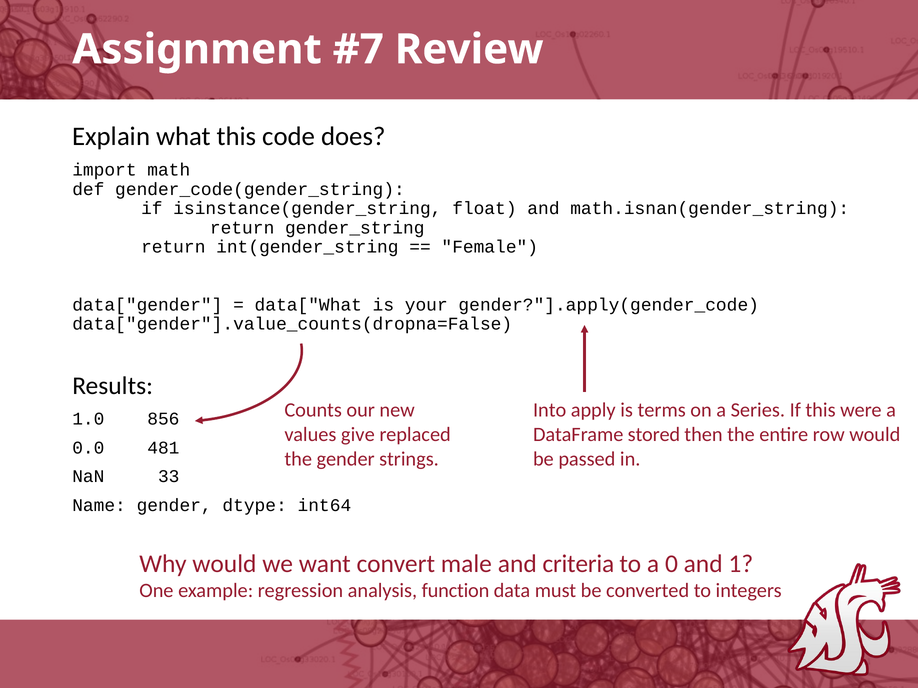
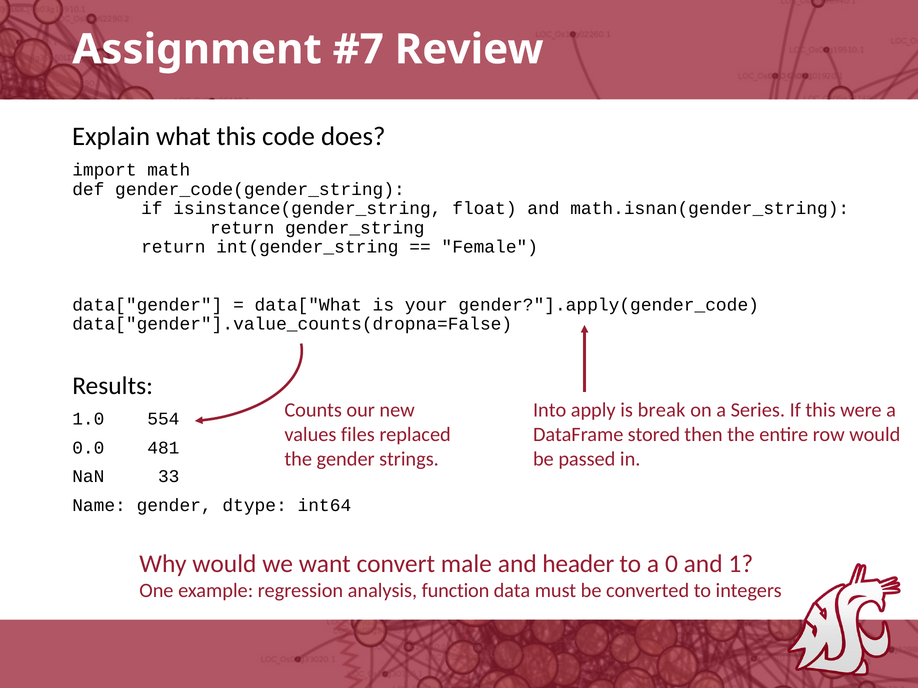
terms: terms -> break (662, 410)
856: 856 -> 554 (163, 419)
give: give -> files (358, 435)
criteria: criteria -> header (578, 564)
